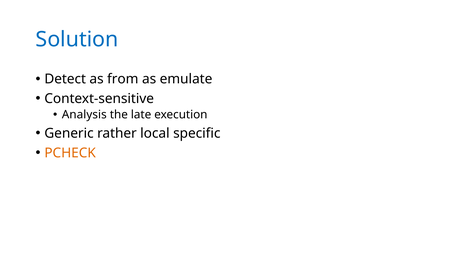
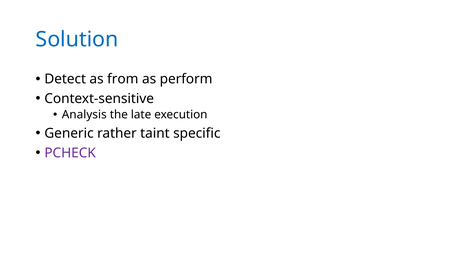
emulate: emulate -> perform (186, 79)
local: local -> taint (155, 133)
PCHECK colour: orange -> purple (70, 153)
